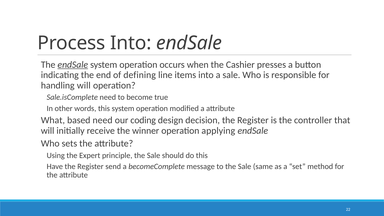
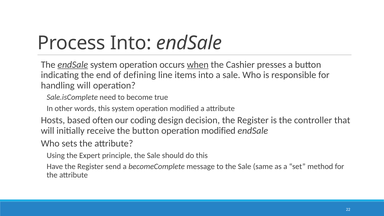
when underline: none -> present (198, 65)
What: What -> Hosts (53, 120)
based need: need -> often (103, 120)
the winner: winner -> button (146, 131)
applying: applying -> modified (218, 131)
